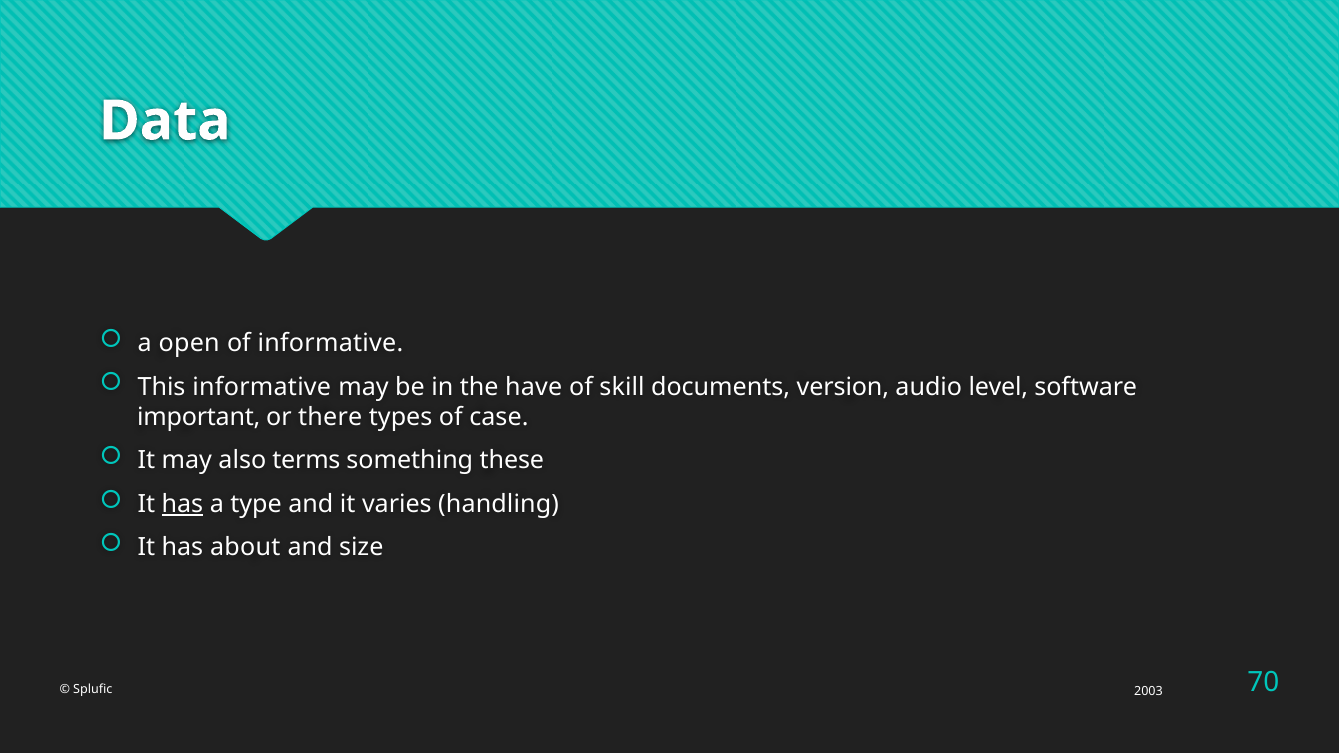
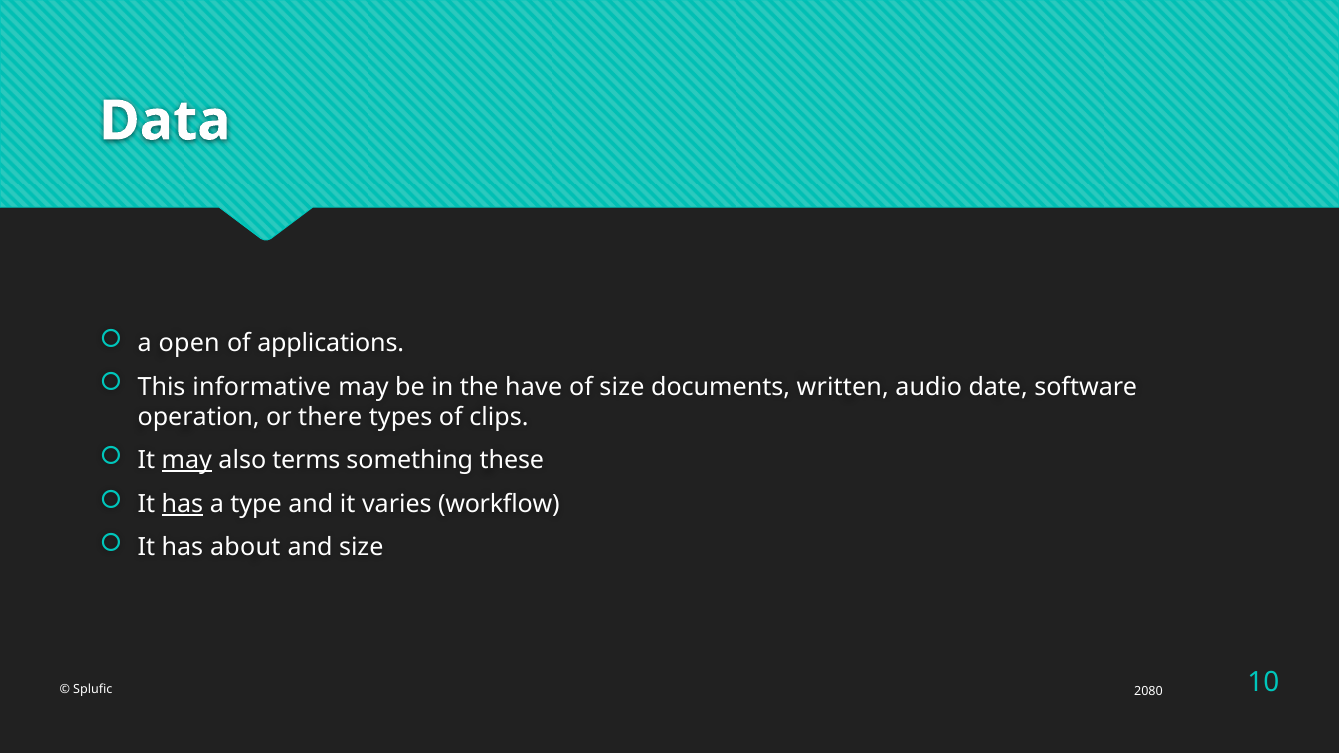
of informative: informative -> applications (331, 343)
of skill: skill -> size (622, 387)
version: version -> written (843, 387)
level: level -> date (998, 387)
important: important -> operation (199, 417)
case: case -> clips (499, 417)
may underline: none -> present (187, 461)
handling: handling -> workflow (499, 504)
70: 70 -> 10 (1263, 683)
2003: 2003 -> 2080 (1148, 692)
